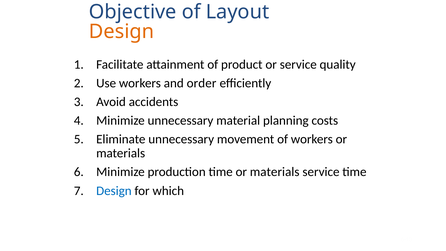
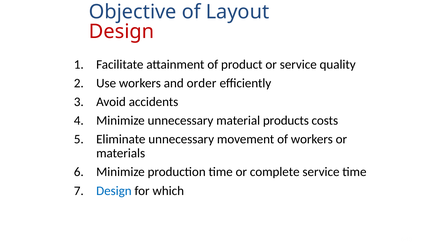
Design colour: orange -> red (122, 31)
planning: planning -> products (286, 120)
time or materials: materials -> complete (275, 172)
